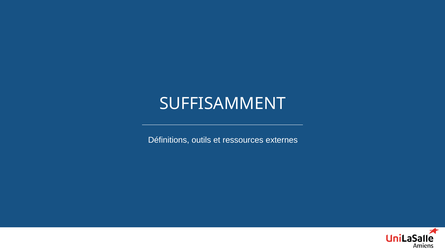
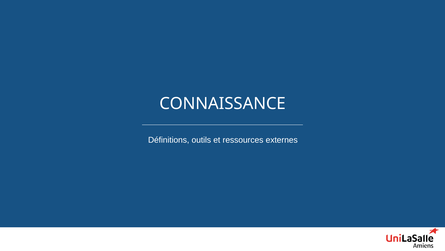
SUFFISAMMENT: SUFFISAMMENT -> CONNAISSANCE (223, 103)
